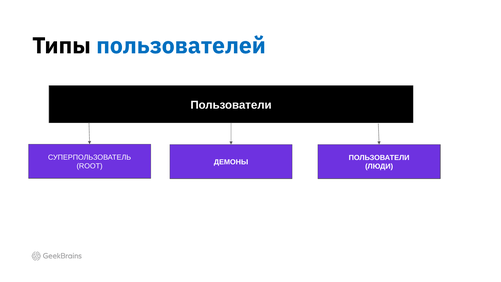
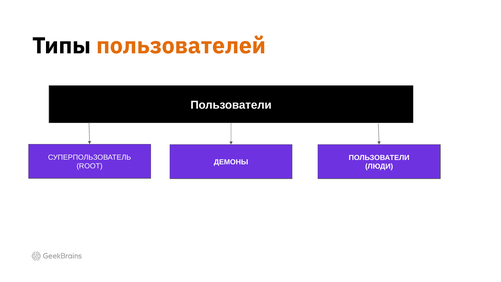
пользователей colour: blue -> orange (181, 46)
